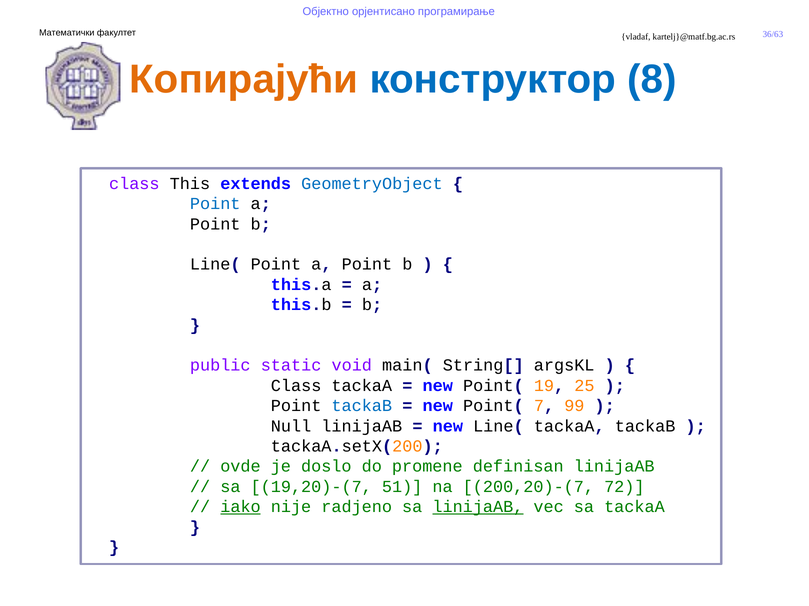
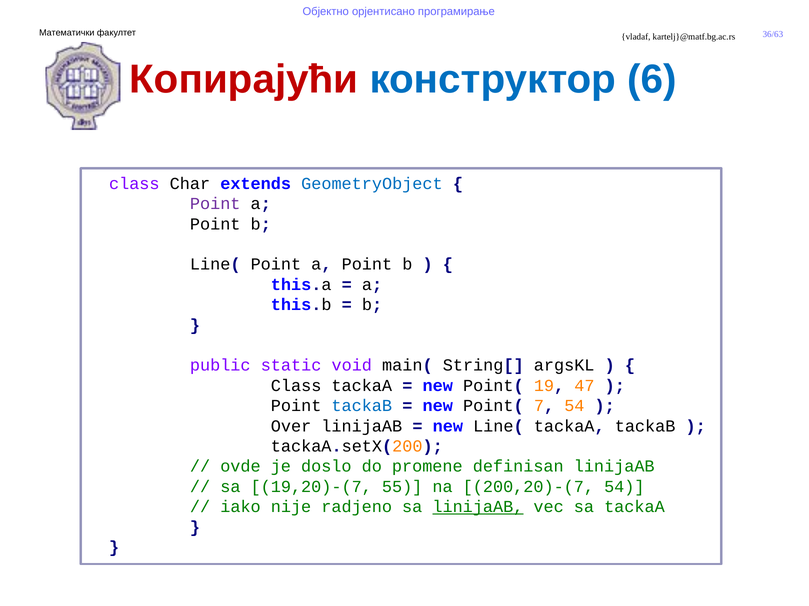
Копирајући colour: orange -> red (244, 80)
8: 8 -> 6 (652, 80)
This: This -> Char (190, 184)
Point colour: blue -> purple (215, 204)
25: 25 -> 47 (584, 386)
7 99: 99 -> 54 (574, 406)
Null: Null -> Over (291, 427)
51: 51 -> 55 (402, 487)
200,20)-(7 72: 72 -> 54 (624, 487)
iako underline: present -> none (241, 507)
